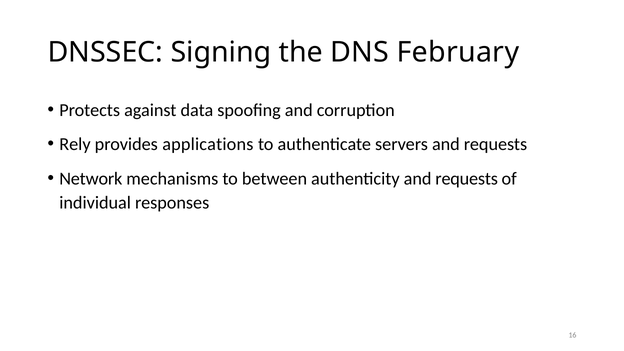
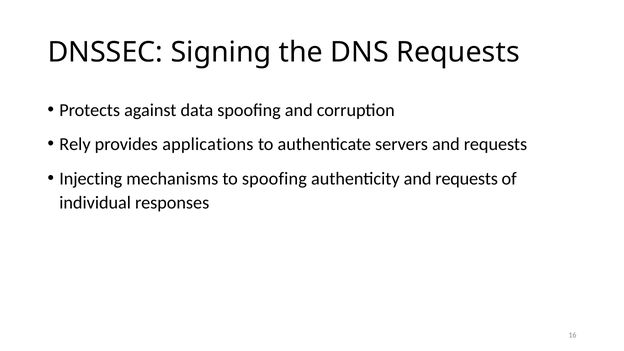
DNS February: February -> Requests (458, 52)
Network: Network -> Injecting (91, 179)
to between: between -> spoofing (274, 179)
